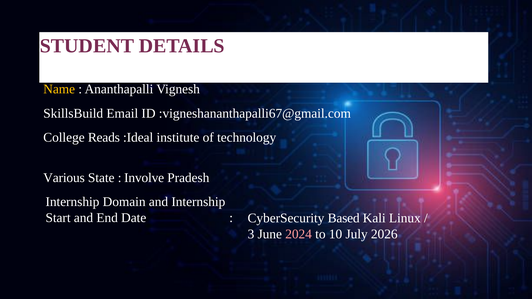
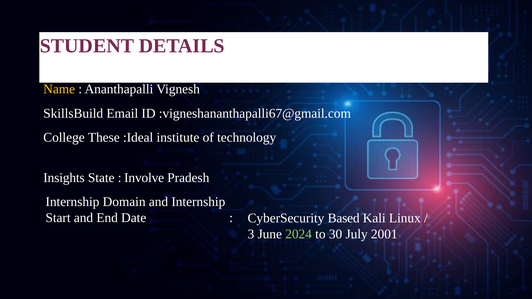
Reads: Reads -> These (104, 138)
Various: Various -> Insights (64, 178)
2024 colour: pink -> light green (299, 234)
10: 10 -> 30 (336, 234)
2026: 2026 -> 2001 (384, 234)
